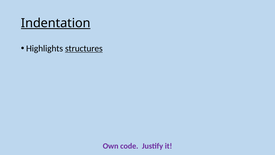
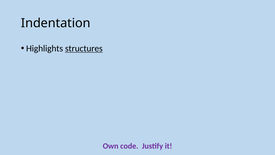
Indentation underline: present -> none (56, 23)
